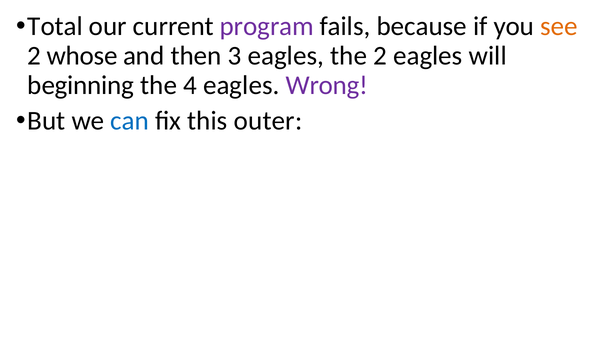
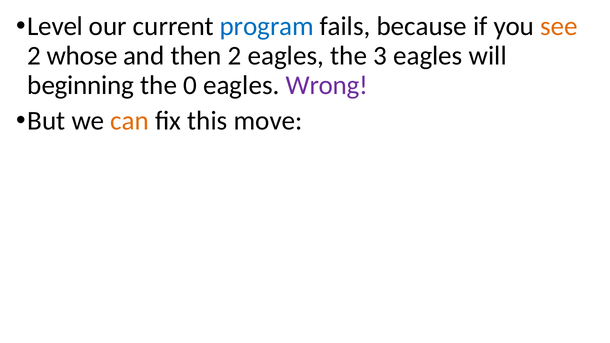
Total: Total -> Level (55, 27)
program colour: purple -> blue (267, 27)
then 3: 3 -> 2 (235, 56)
the 2: 2 -> 3 (380, 56)
4: 4 -> 0 (190, 85)
can colour: blue -> orange (130, 121)
outer: outer -> move (268, 121)
